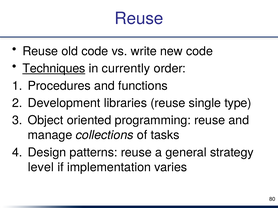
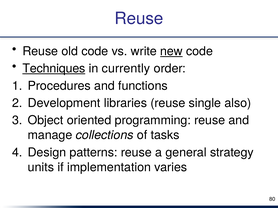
new underline: none -> present (171, 51)
type: type -> also (238, 103)
level: level -> units (41, 168)
